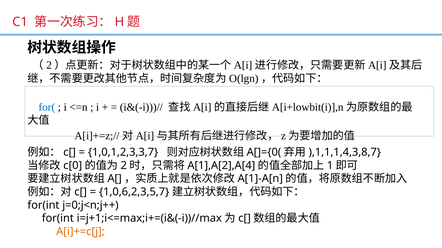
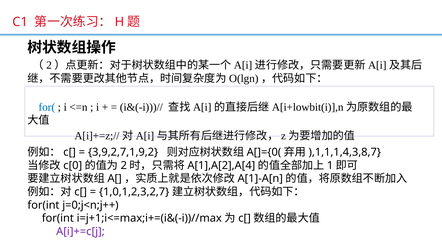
1,0,1,2,3,3,7: 1,0,1,2,3,3,7 -> 3,9,2,7,1,9,2 (123, 153)
1,0,6,2,3,5,7: 1,0,6,2,3,5,7 -> 1,0,1,2,3,2,7 (134, 192)
A[i]+=c[j colour: orange -> purple (80, 232)
